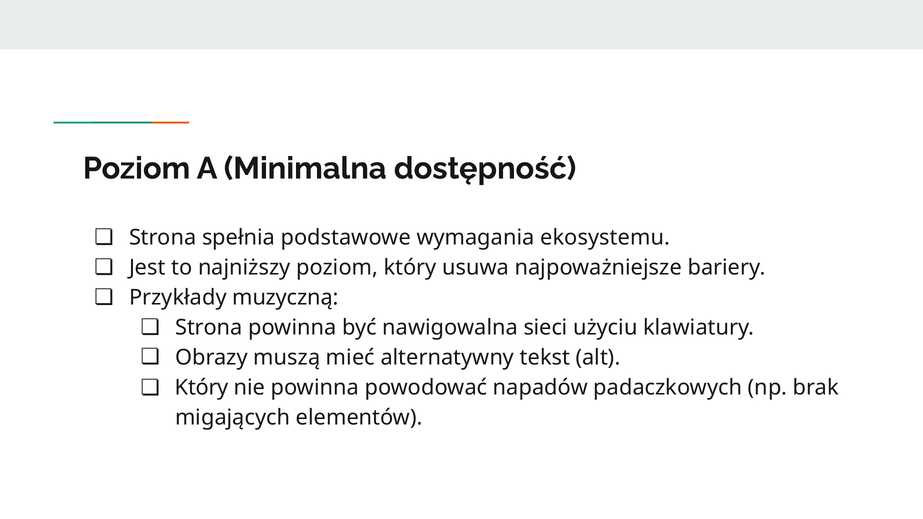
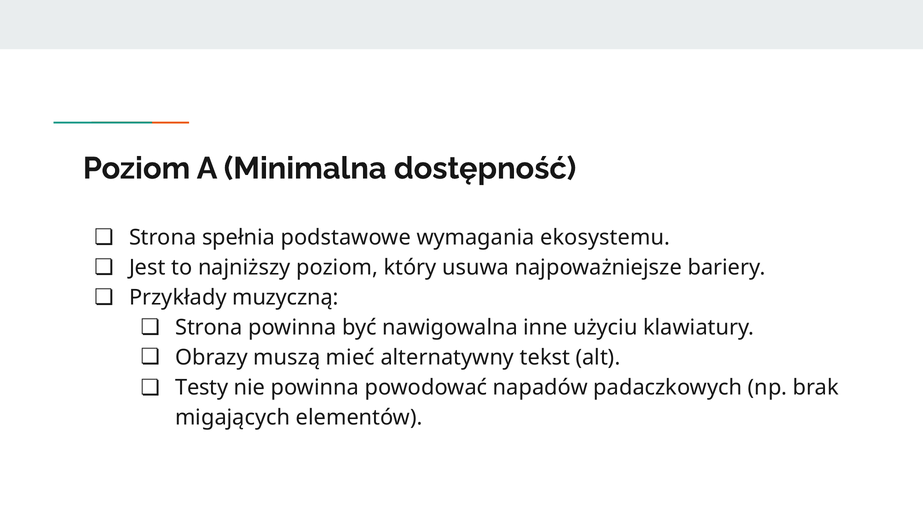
sieci: sieci -> inne (546, 328)
Który: Który -> Testy (202, 388)
